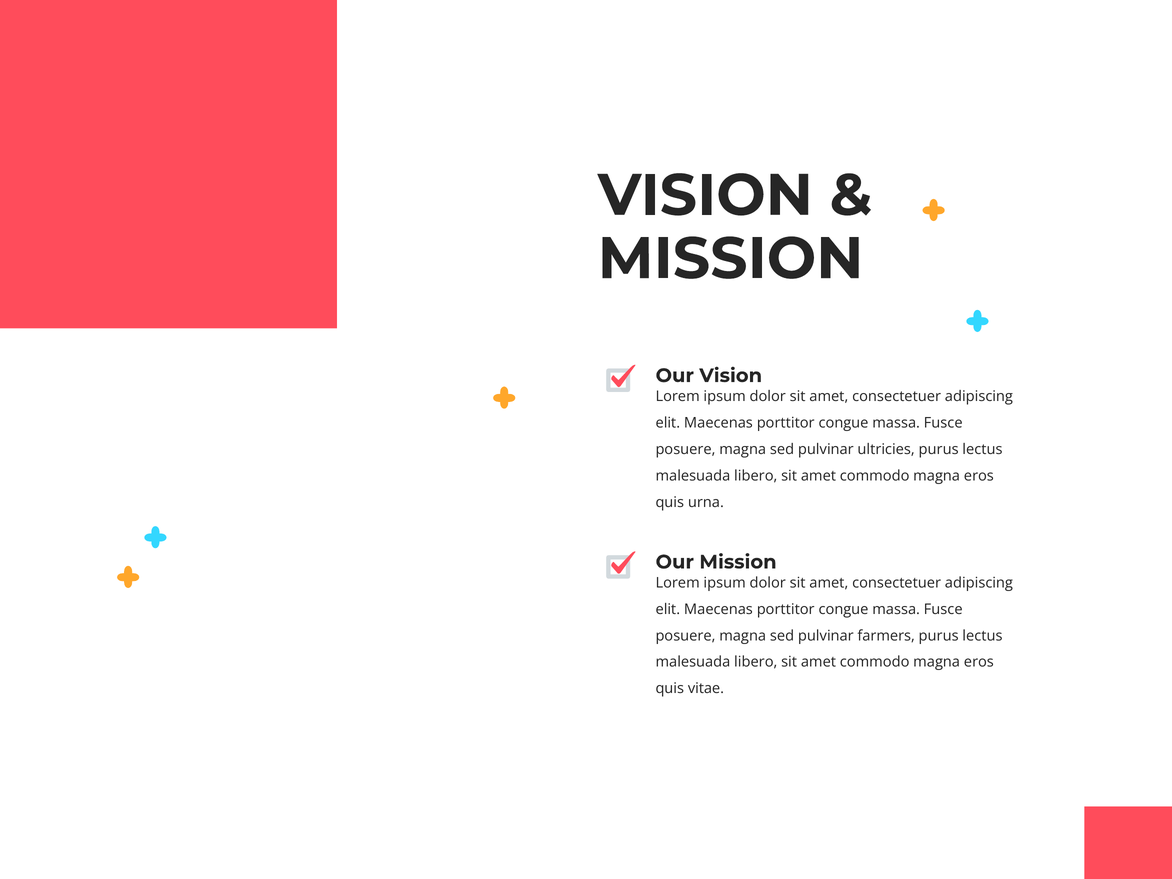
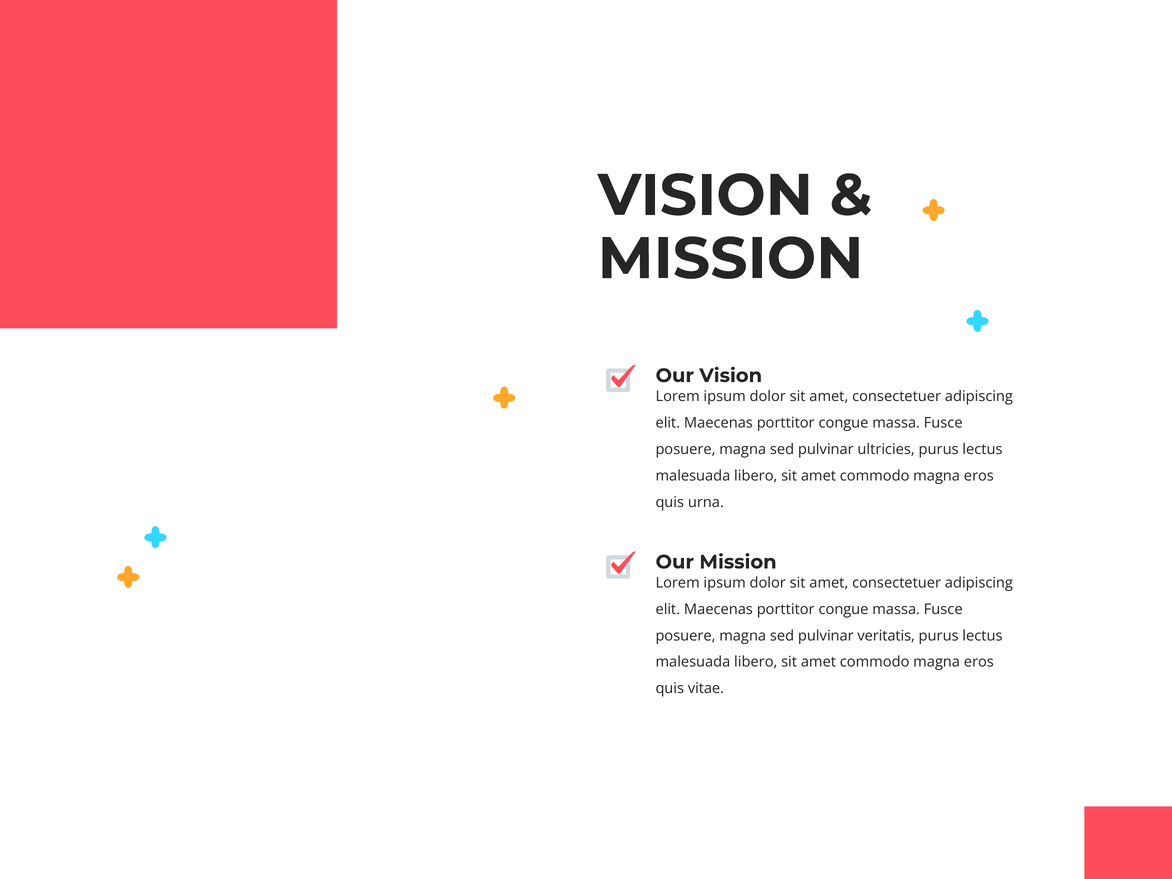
farmers: farmers -> veritatis (886, 636)
